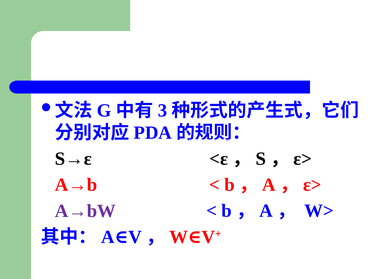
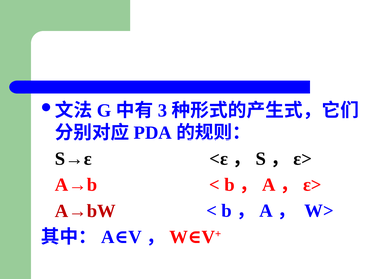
A→bW colour: purple -> red (85, 211)
